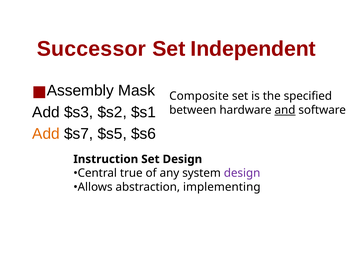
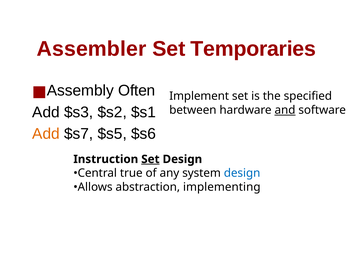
Successor: Successor -> Assembler (91, 49)
Independent: Independent -> Temporaries (253, 49)
Mask: Mask -> Often (137, 91)
Composite: Composite -> Implement (199, 96)
Set underline: none -> present (150, 159)
design colour: purple -> blue (242, 173)
